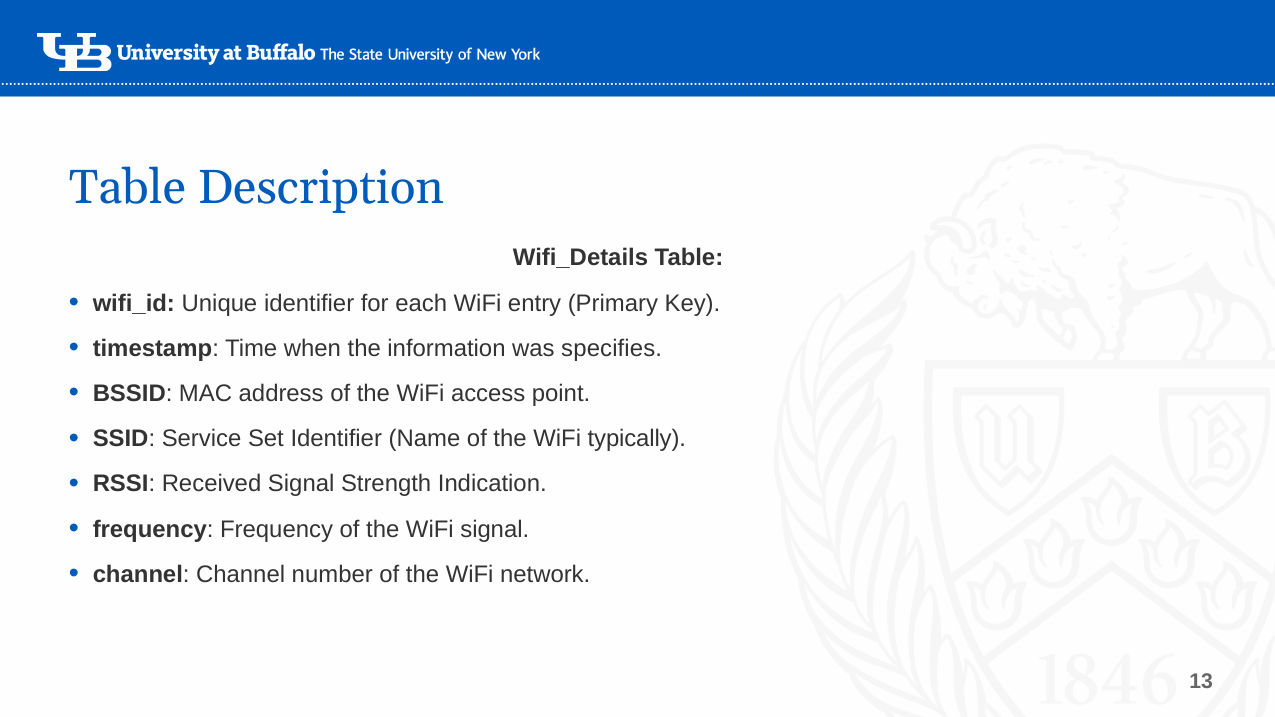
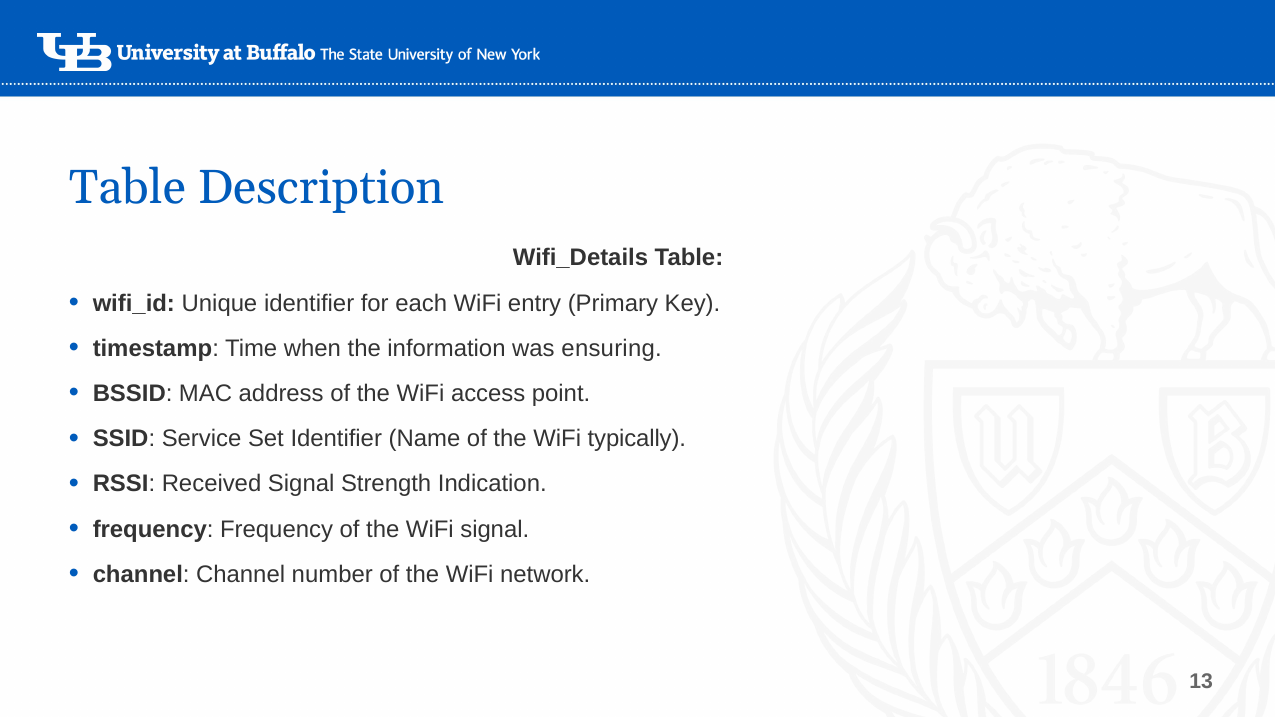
specifies: specifies -> ensuring (612, 348)
